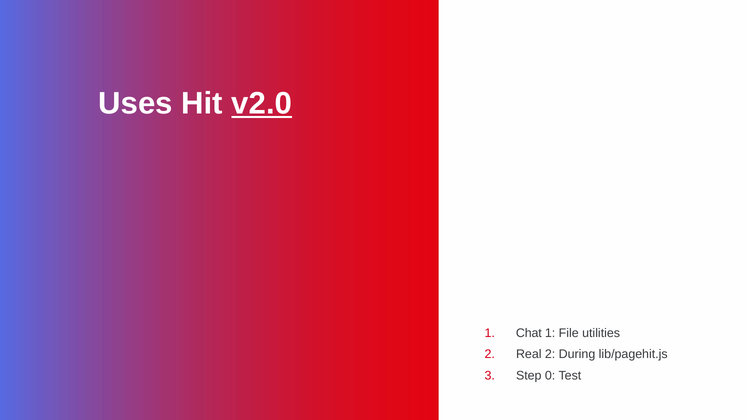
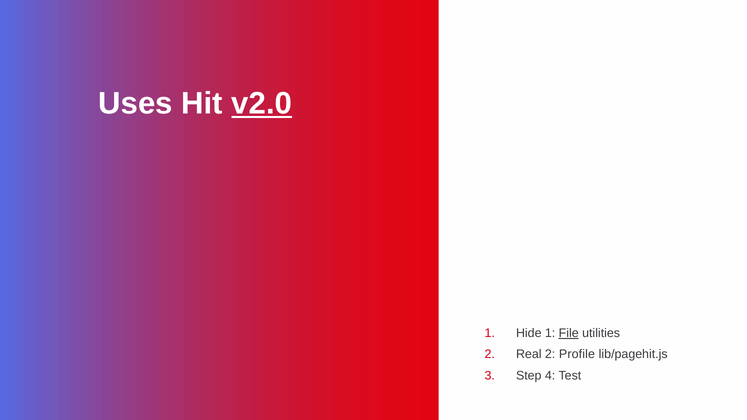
Chat: Chat -> Hide (529, 333)
File underline: none -> present (569, 333)
During: During -> Profile (577, 354)
0: 0 -> 4 (550, 376)
